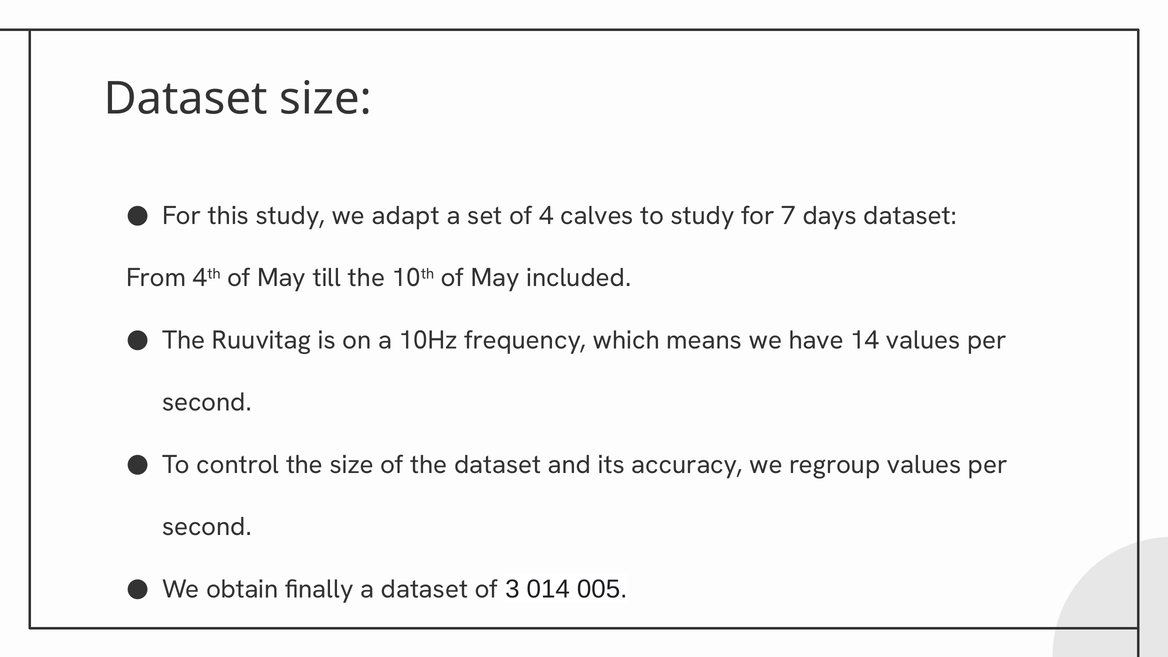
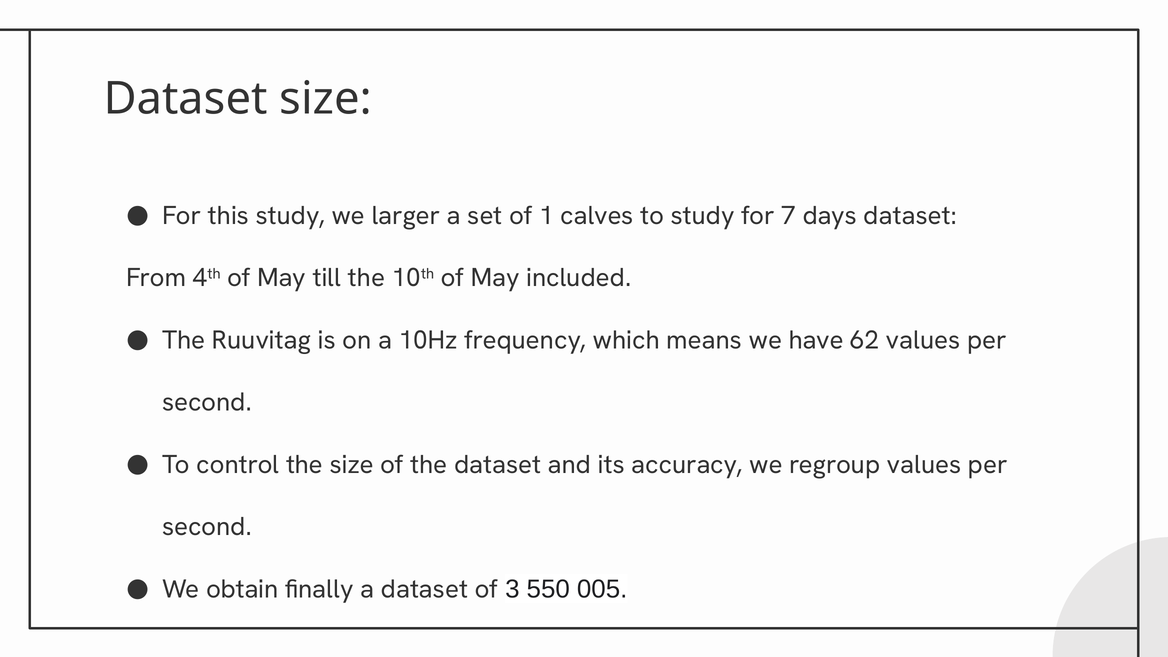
adapt: adapt -> larger (406, 215)
4: 4 -> 1 (546, 215)
14: 14 -> 62 (865, 340)
014: 014 -> 550 (548, 589)
